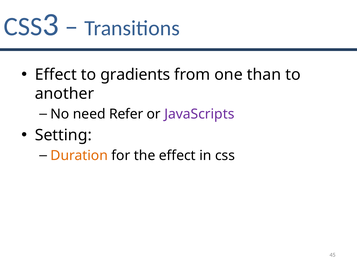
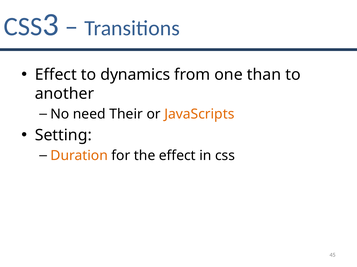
gradients: gradients -> dynamics (135, 75)
Refer: Refer -> Their (126, 114)
JavaScripts colour: purple -> orange (199, 114)
